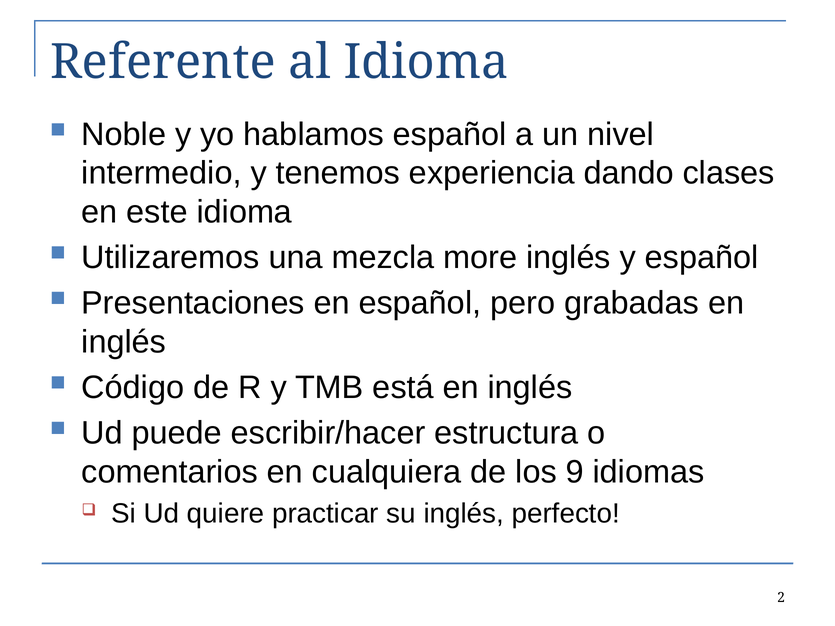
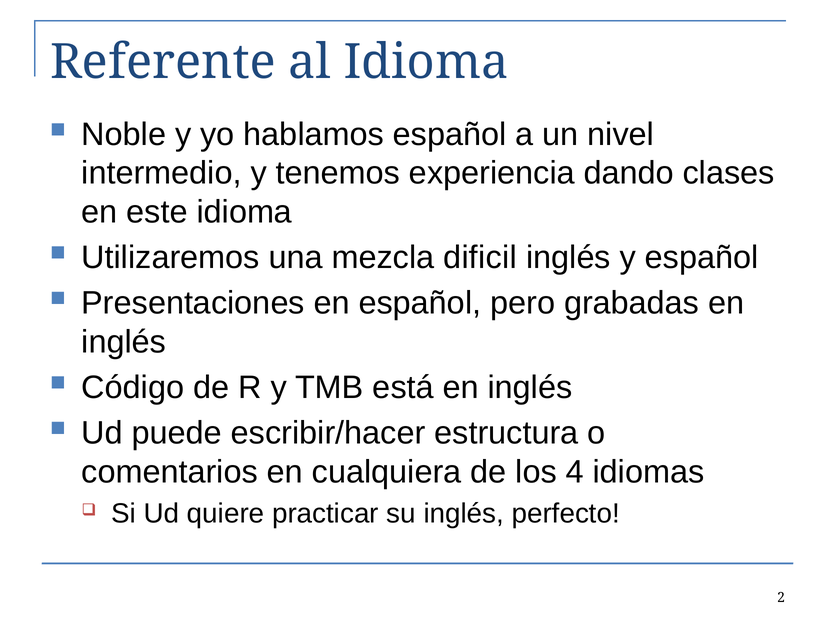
more: more -> dificil (480, 258)
9: 9 -> 4 (575, 472)
